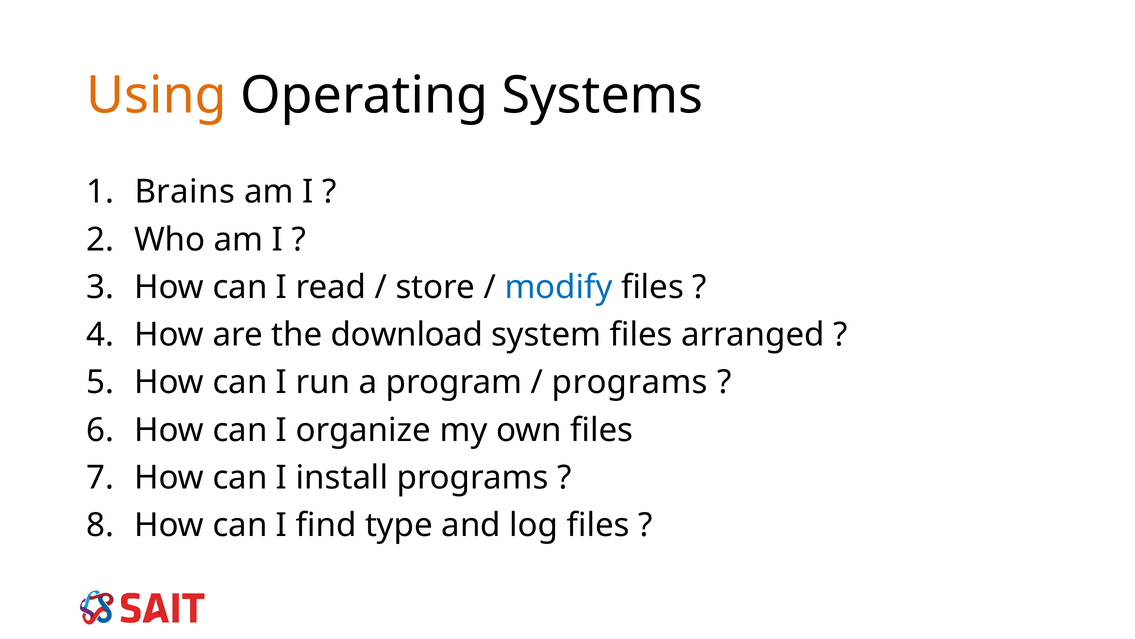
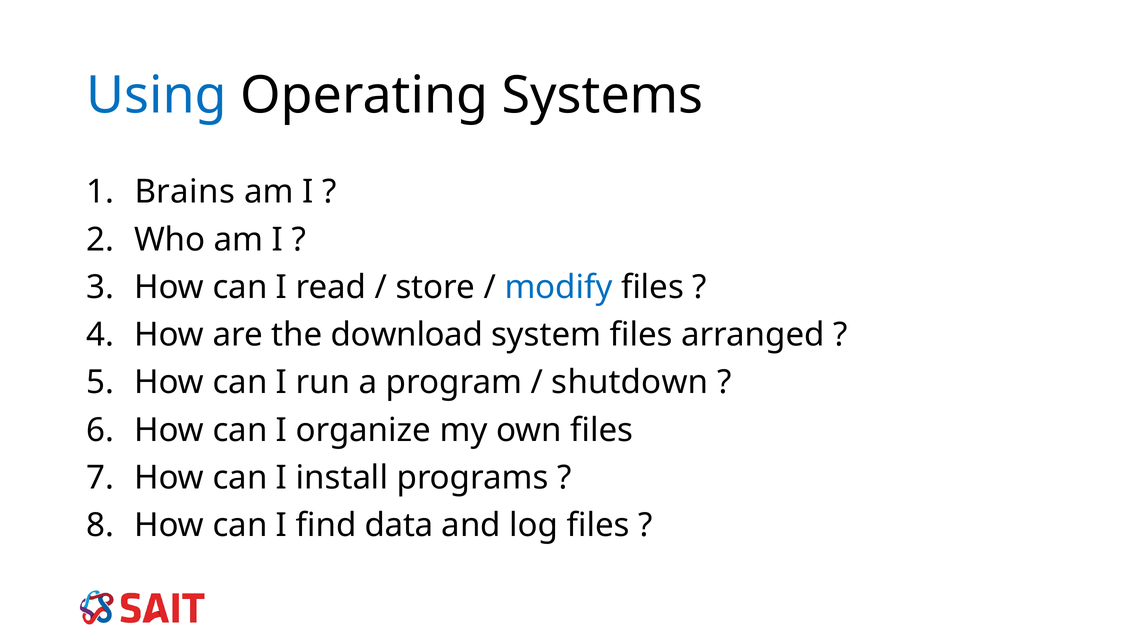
Using colour: orange -> blue (157, 95)
programs: programs -> shutdown (630, 382)
type: type -> data (399, 525)
